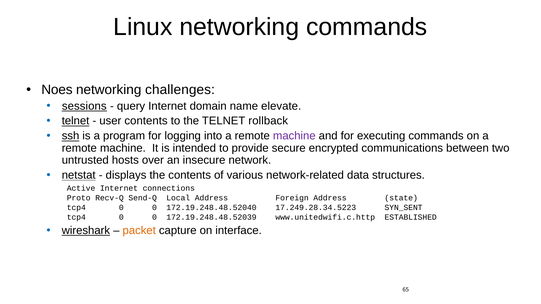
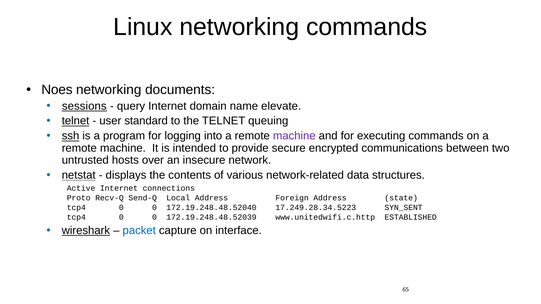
challenges: challenges -> documents (180, 90)
user contents: contents -> standard (146, 121)
rollback: rollback -> queuing (268, 121)
packet colour: orange -> blue (139, 231)
